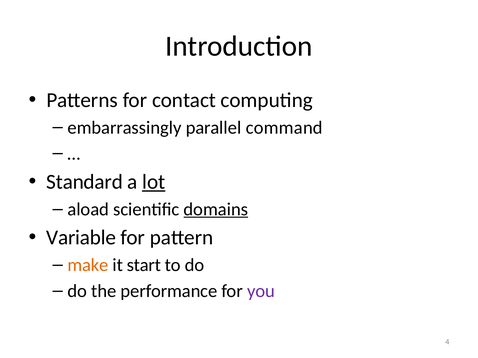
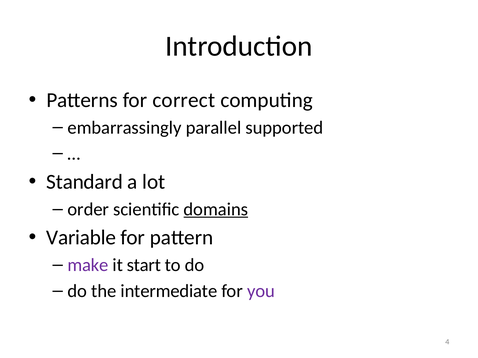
contact: contact -> correct (184, 100)
command: command -> supported (284, 128)
lot underline: present -> none (154, 182)
aload: aload -> order (88, 210)
make colour: orange -> purple (88, 265)
performance: performance -> intermediate (169, 291)
